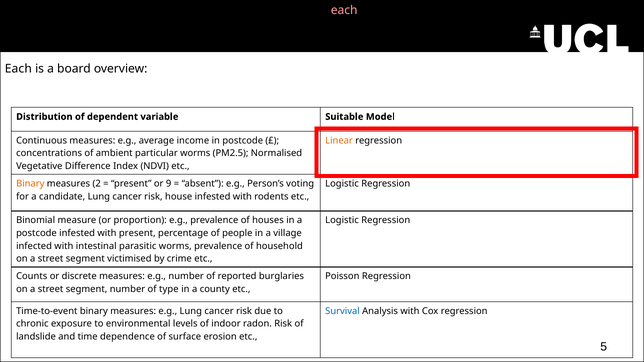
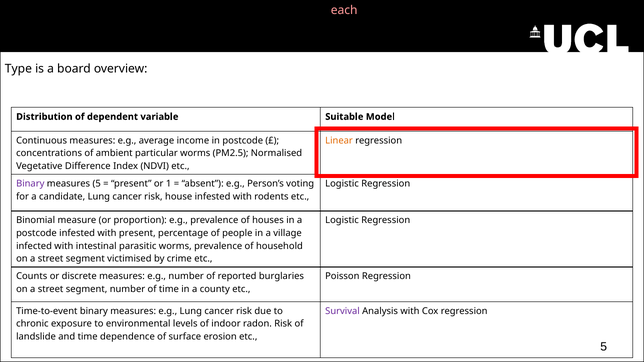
Each: Each -> Type (18, 69)
Binary colour: orange -> purple (30, 184)
measures 2: 2 -> 5 (97, 184)
9: 9 -> 1 (169, 184)
of type: type -> time (169, 289)
Survival colour: blue -> purple (343, 311)
